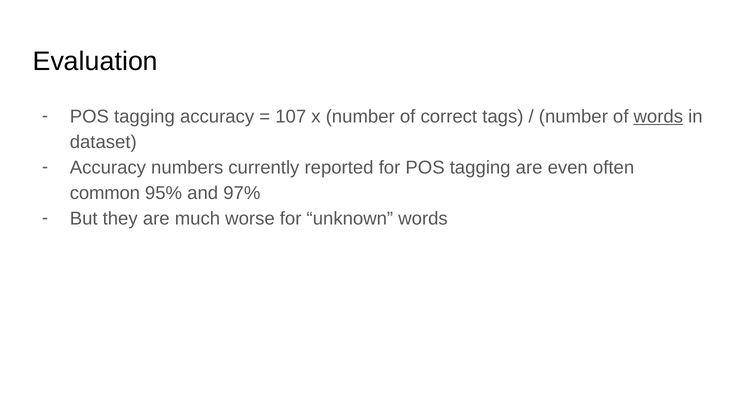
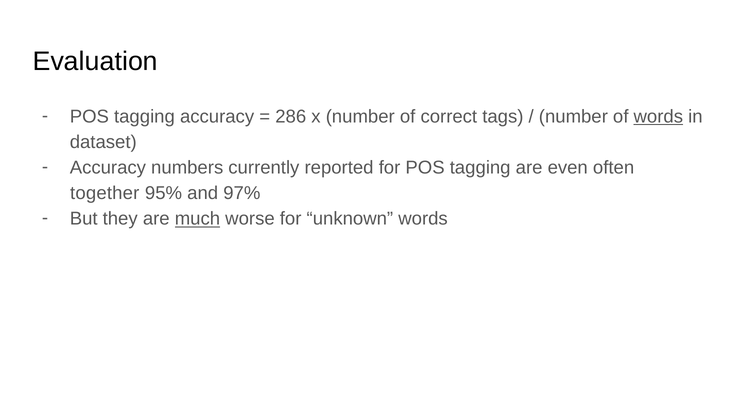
107: 107 -> 286 (291, 117)
common: common -> together (105, 193)
much underline: none -> present (197, 219)
